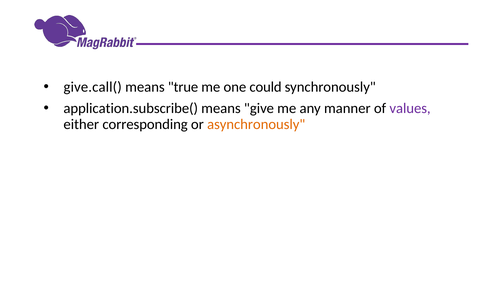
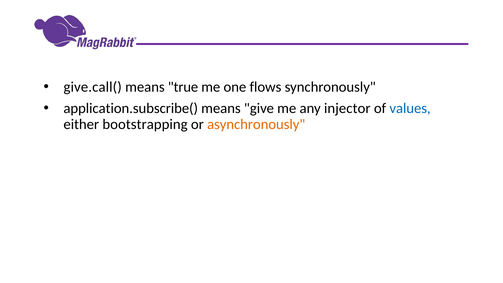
could: could -> flows (265, 87)
manner: manner -> injector (347, 108)
values colour: purple -> blue (410, 108)
corresponding: corresponding -> bootstrapping (145, 124)
